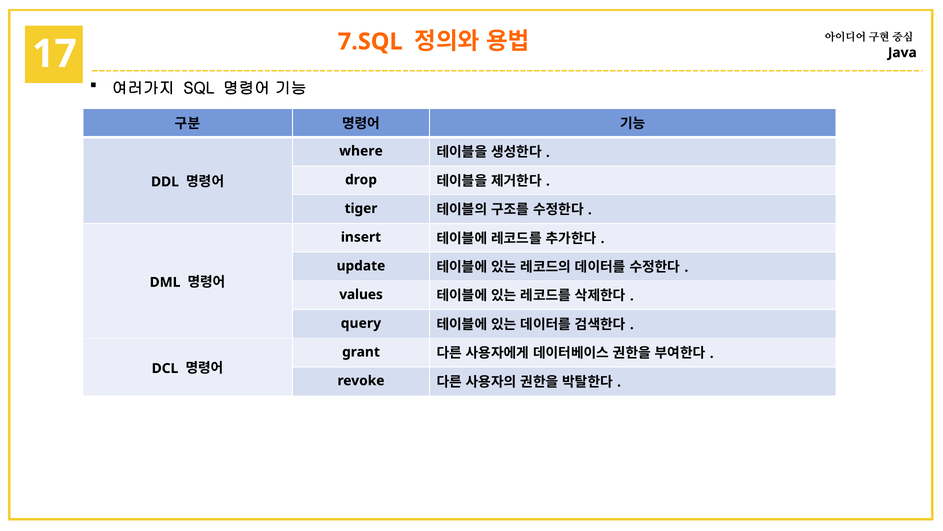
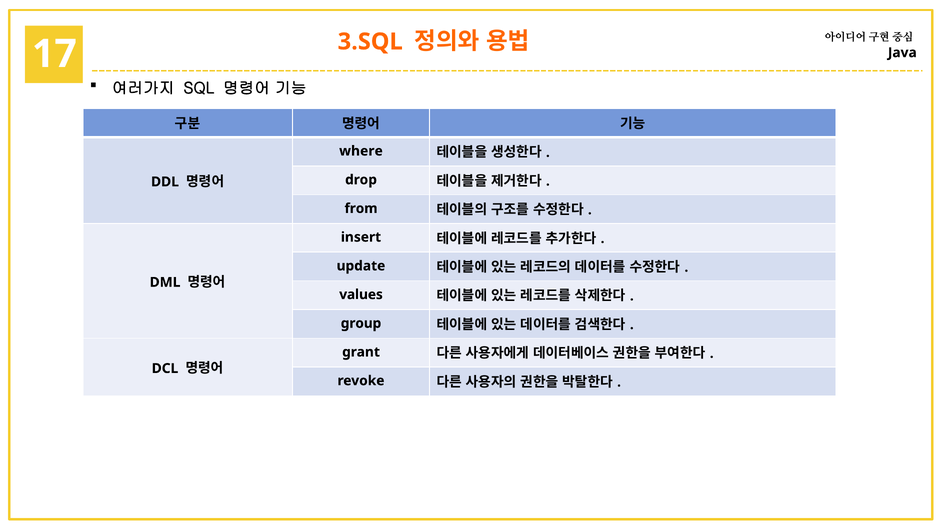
7.SQL: 7.SQL -> 3.SQL (370, 42)
tiger: tiger -> from (361, 208)
query: query -> group (361, 323)
